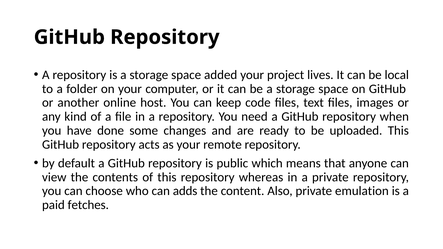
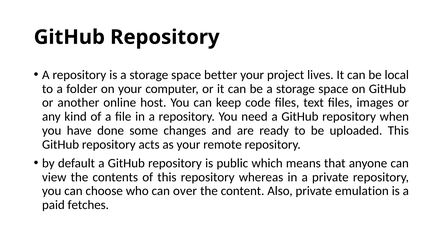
added: added -> better (221, 75)
adds: adds -> over (185, 191)
